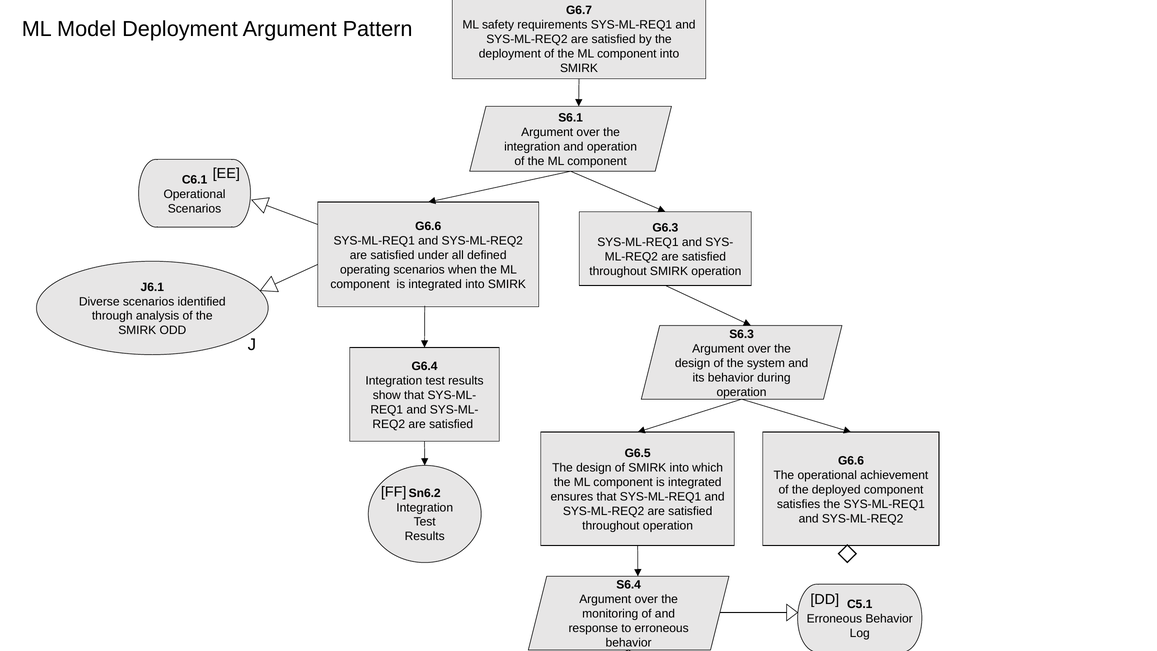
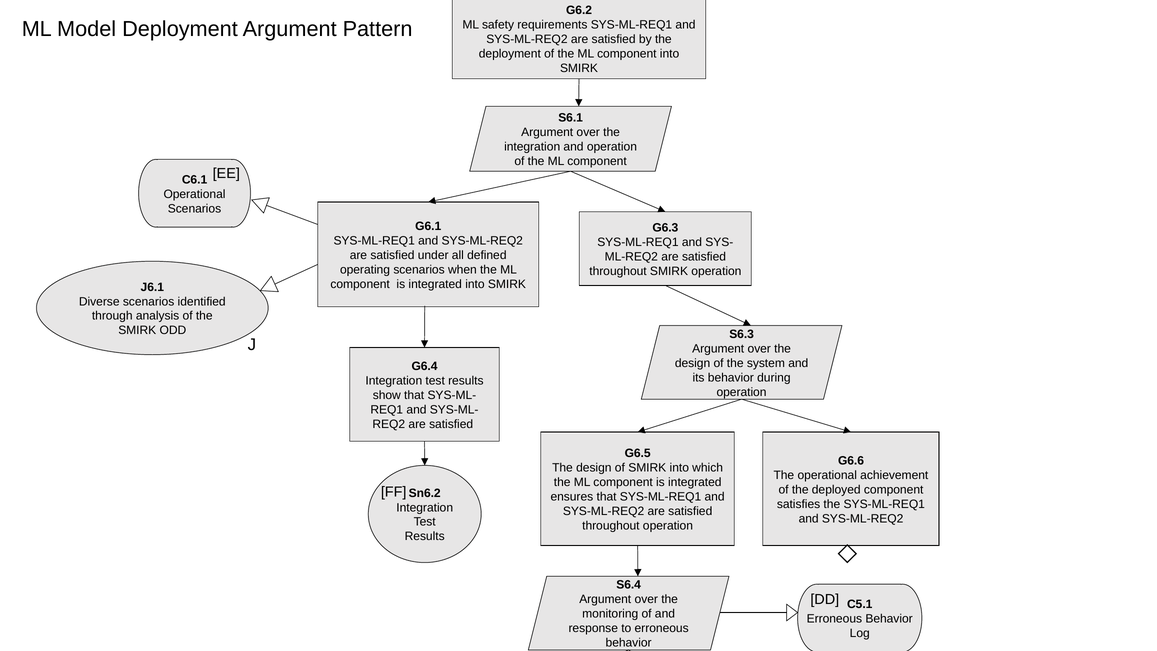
G6.7: G6.7 -> G6.2 (579, 10)
G6.6: G6.6 -> G6.1 (428, 226)
